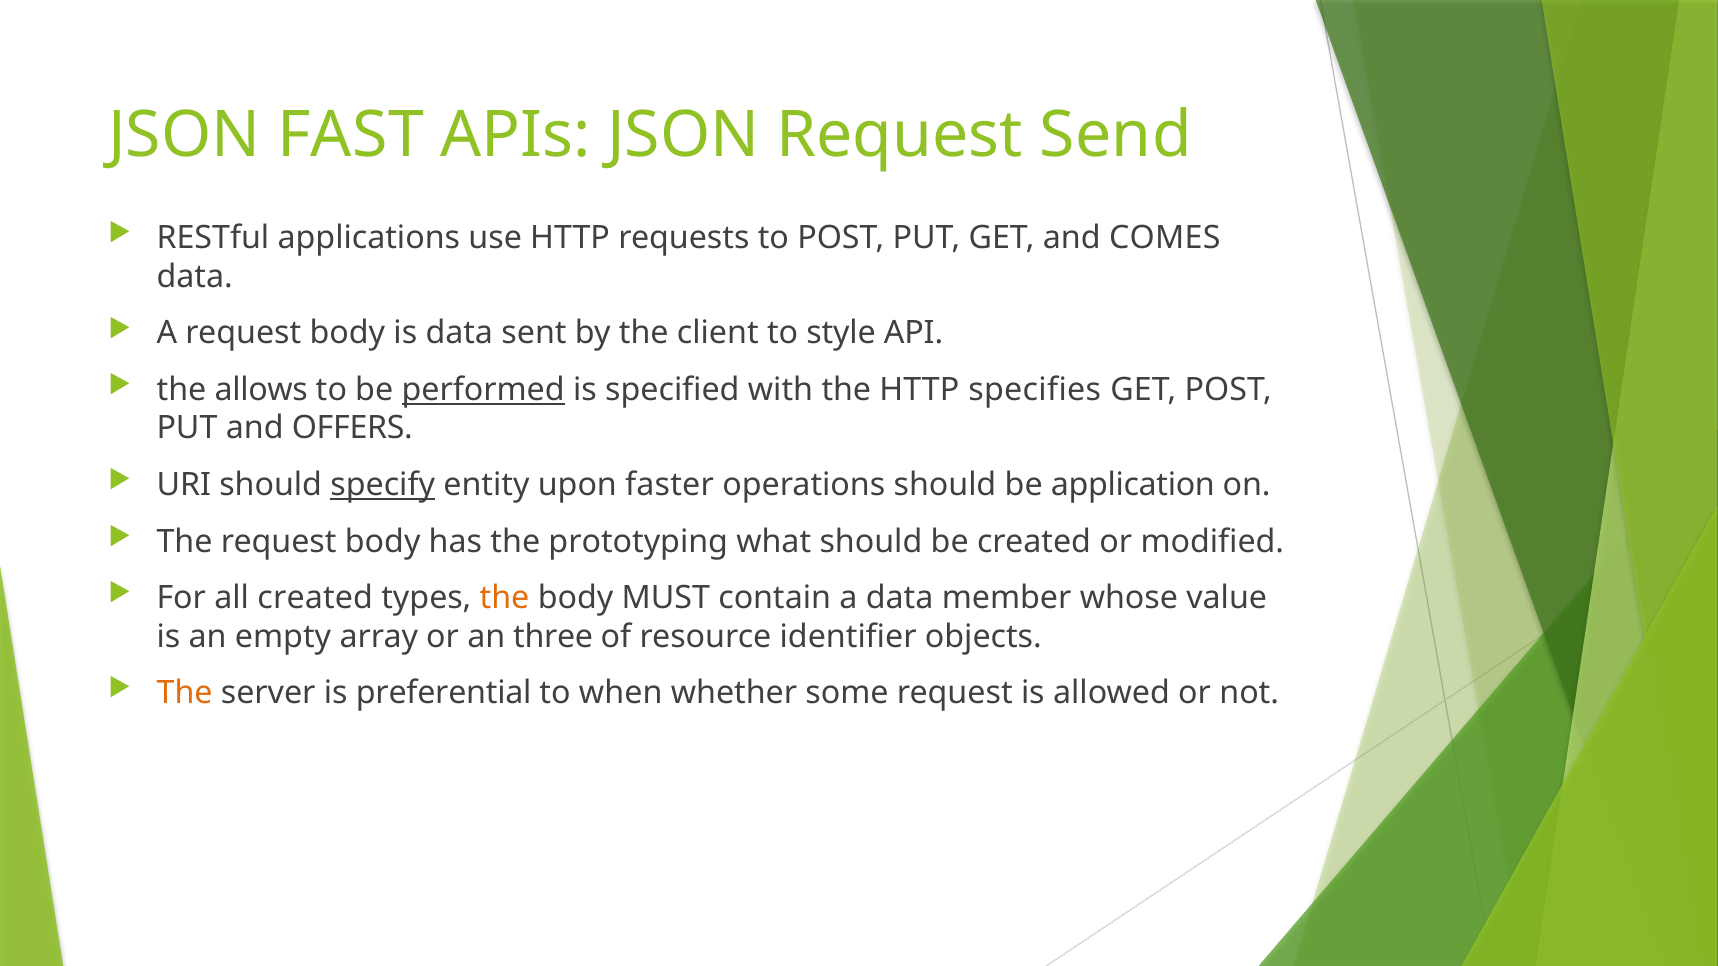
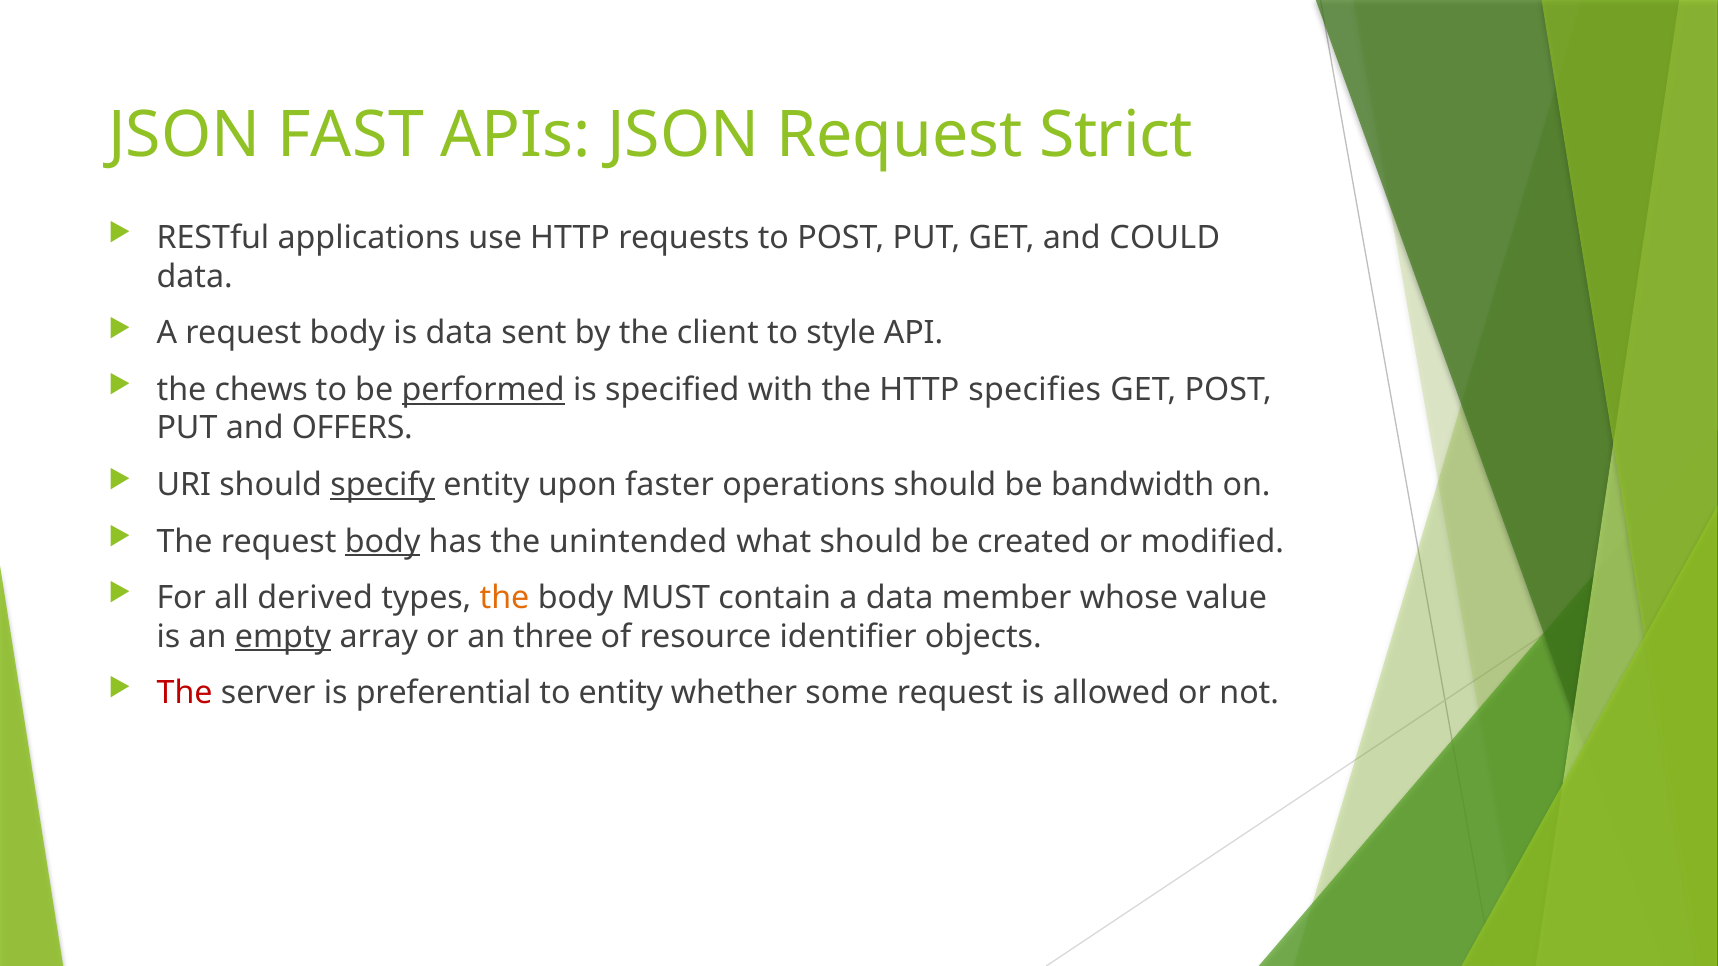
Send: Send -> Strict (1116, 135)
COMES: COMES -> COULD (1165, 238)
allows: allows -> chews (261, 390)
application: application -> bandwidth (1133, 485)
body underline: none -> present (383, 542)
prototyping: prototyping -> unintended (638, 542)
all created: created -> derived (315, 598)
empty underline: none -> present (283, 637)
The colour: orange -> red (185, 693)
to when: when -> entity (621, 693)
